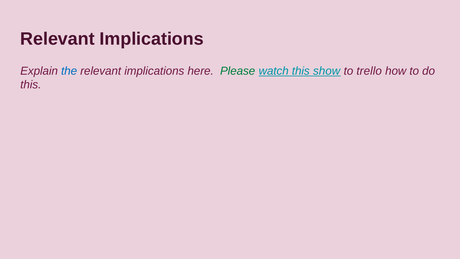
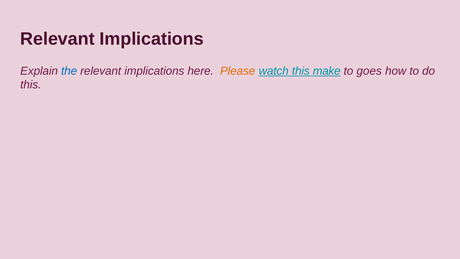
Please colour: green -> orange (238, 71)
show: show -> make (327, 71)
trello: trello -> goes (369, 71)
